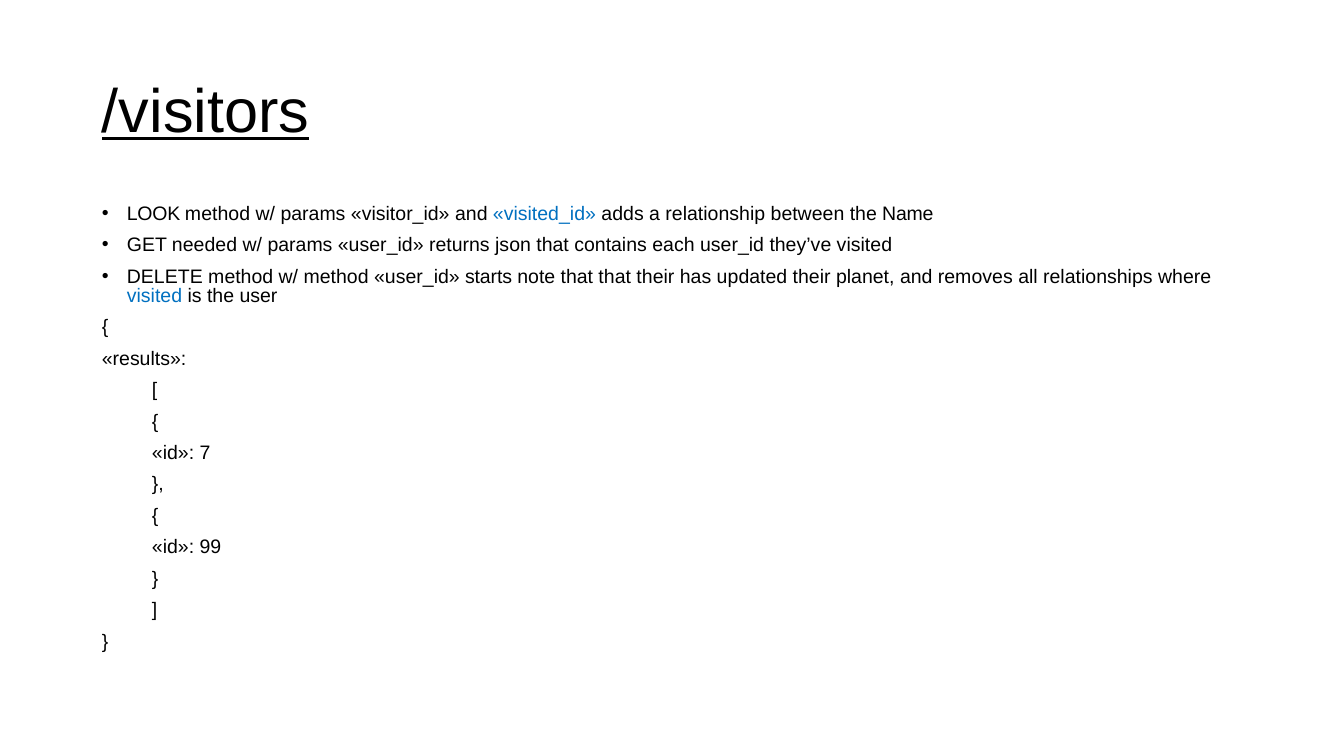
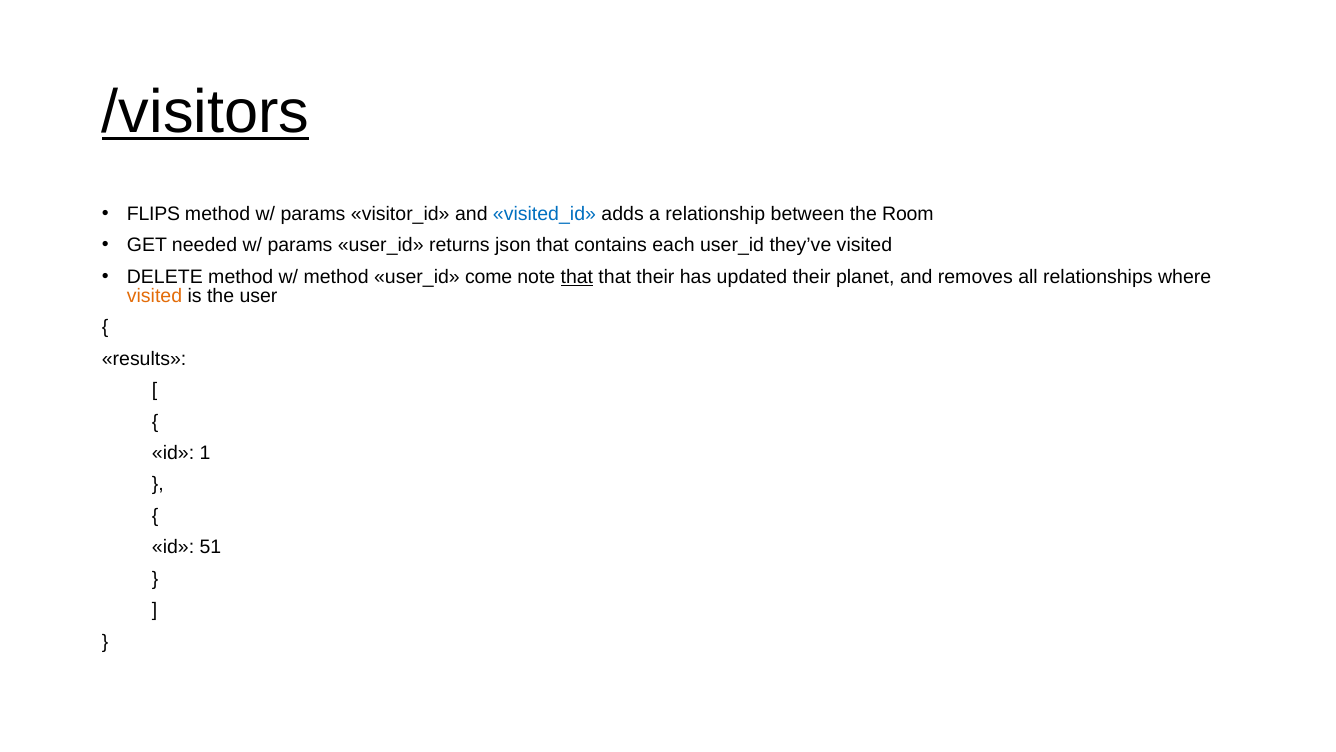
LOOK: LOOK -> FLIPS (154, 214)
Name: Name -> Room (908, 214)
starts: starts -> come (489, 277)
that underline: none -> present (577, 277)
visited colour: blue -> orange (155, 296)
7: 7 -> 1 (205, 453)
99: 99 -> 51 (210, 547)
